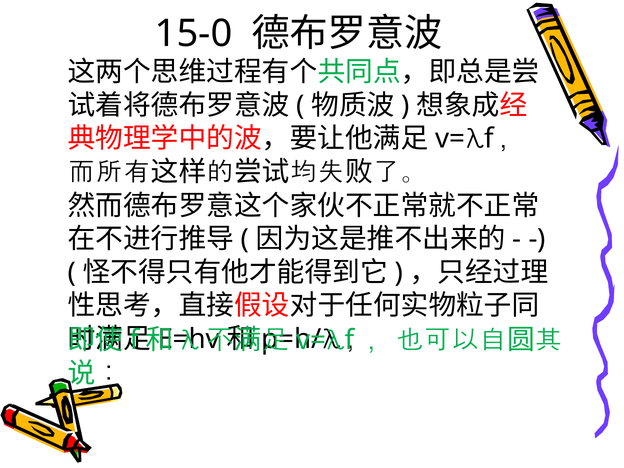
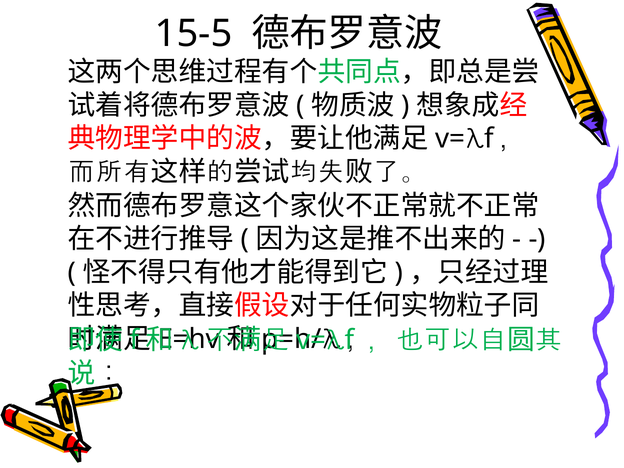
15-0: 15-0 -> 15-5 (194, 34)
